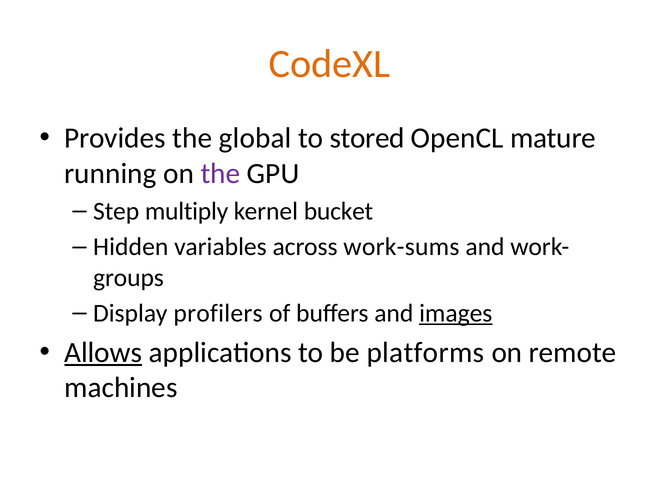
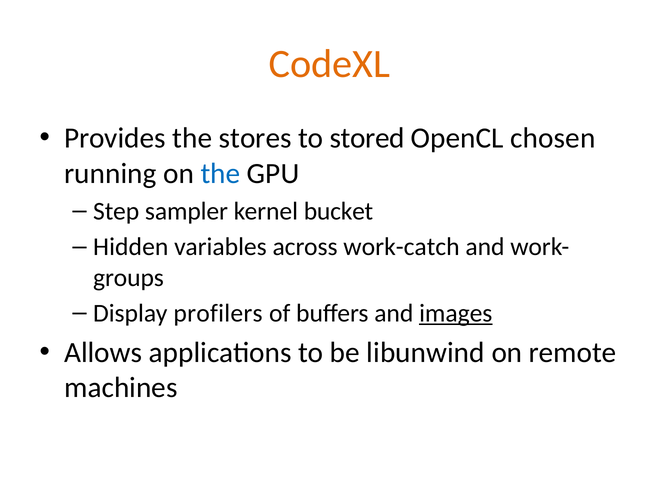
global: global -> stores (255, 138)
mature: mature -> chosen (553, 138)
the colour: purple -> blue (220, 173)
multiply: multiply -> sampler (187, 211)
work-sums: work-sums -> work-catch (402, 247)
Allows underline: present -> none (103, 353)
platforms: platforms -> libunwind (426, 353)
